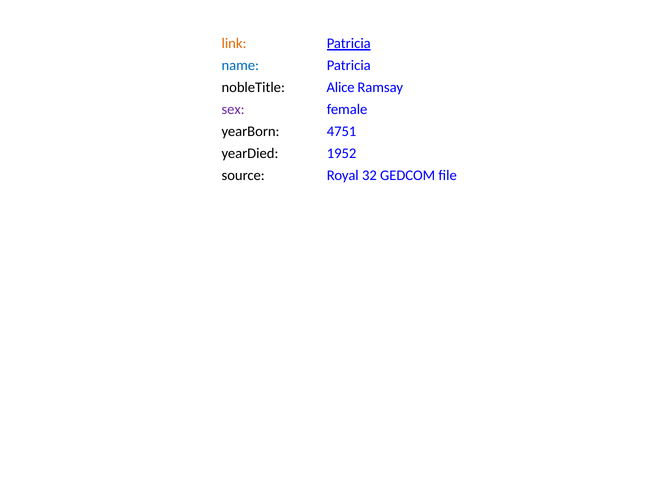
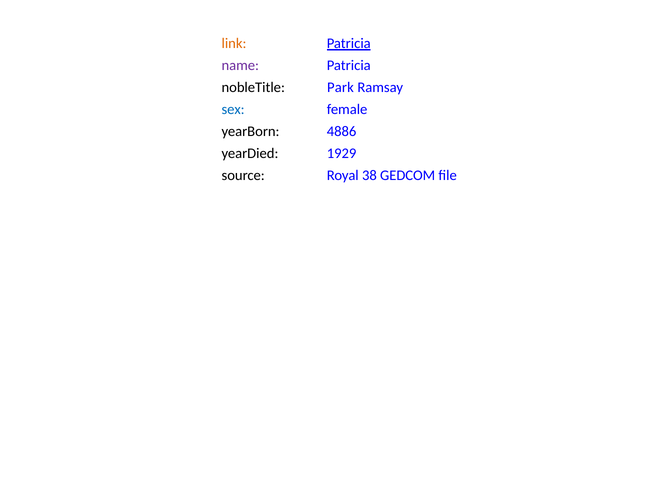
name colour: blue -> purple (240, 65)
Alice: Alice -> Park (340, 87)
sex colour: purple -> blue (233, 109)
4751: 4751 -> 4886 (342, 131)
1952: 1952 -> 1929 (342, 153)
32: 32 -> 38 (369, 175)
